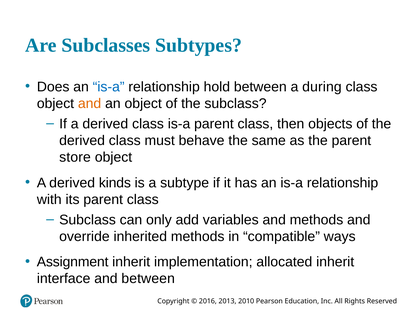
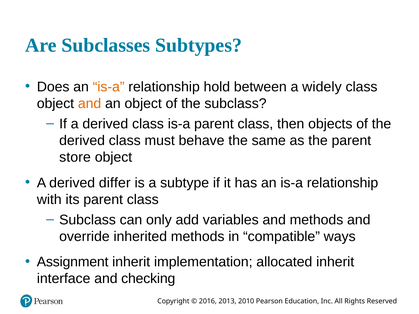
is-a colour: blue -> orange (109, 87)
during: during -> widely (322, 87)
kinds: kinds -> differ (115, 183)
and between: between -> checking (148, 279)
